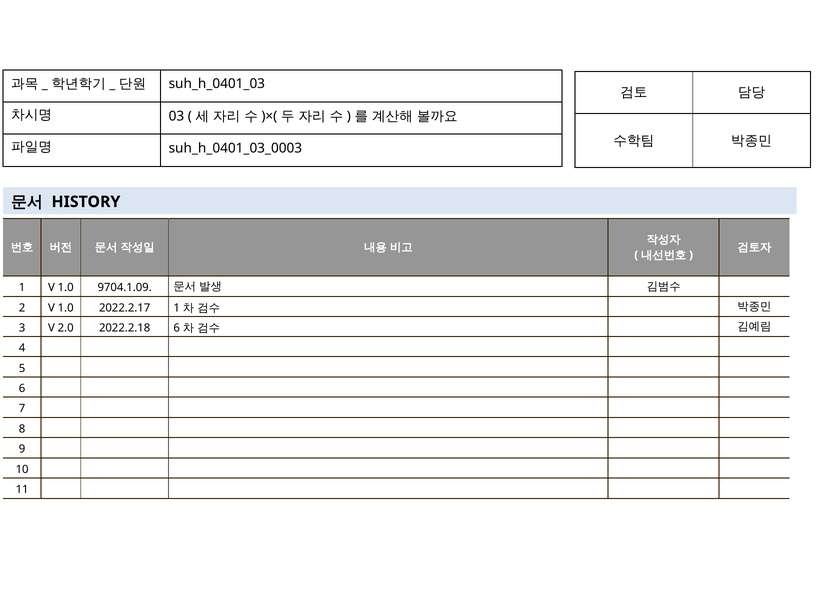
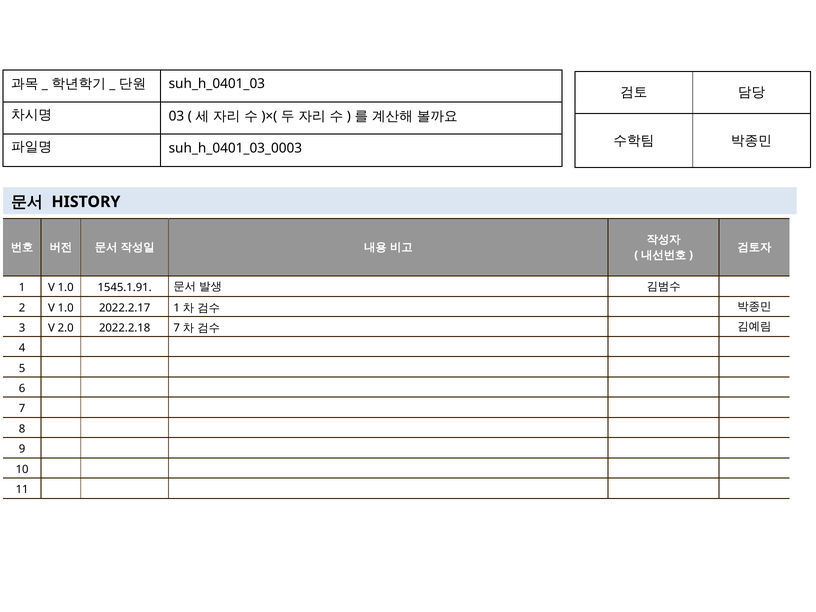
9704.1.09: 9704.1.09 -> 1545.1.91 (125, 287)
2022.2.18 6: 6 -> 7 (177, 328)
